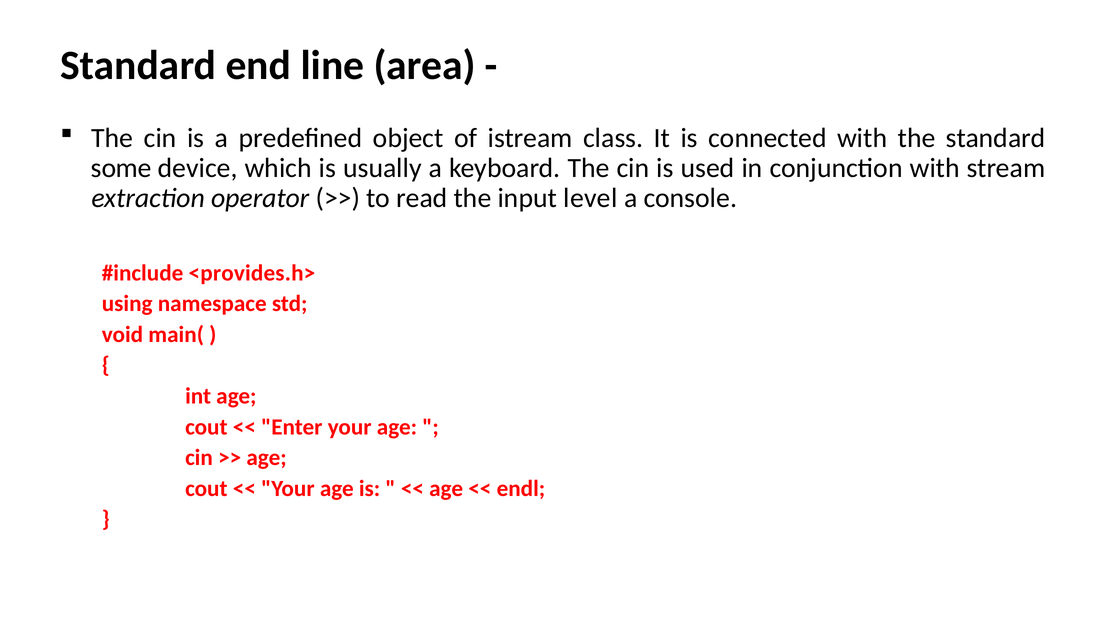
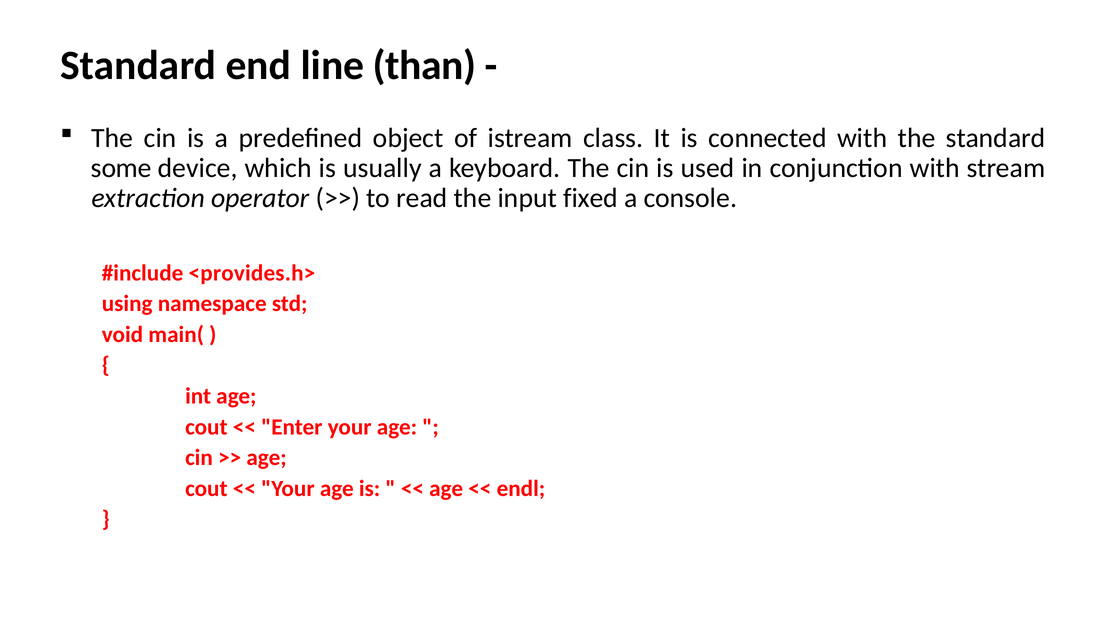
area: area -> than (425, 65)
level: level -> fixed (591, 198)
